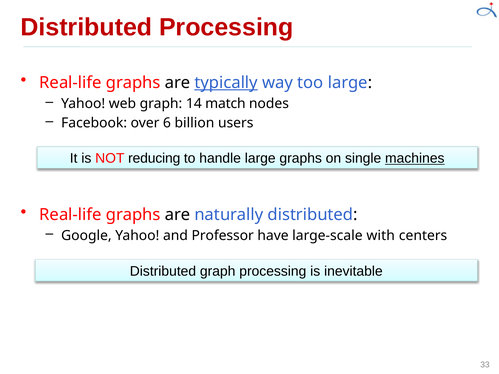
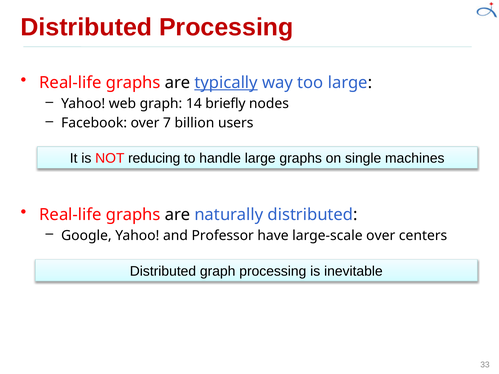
match: match -> briefly (225, 104)
6: 6 -> 7 (167, 123)
machines underline: present -> none (415, 159)
large-scale with: with -> over (381, 236)
